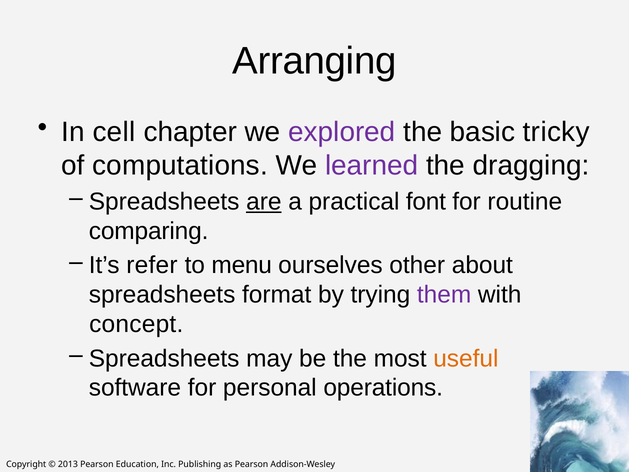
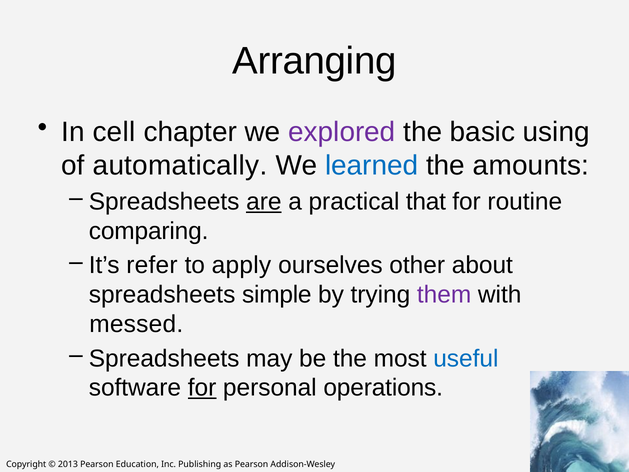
tricky: tricky -> using (556, 132)
computations: computations -> automatically (180, 166)
learned colour: purple -> blue (372, 166)
dragging: dragging -> amounts (531, 166)
font: font -> that (426, 202)
menu: menu -> apply (241, 265)
format: format -> simple (277, 295)
concept: concept -> messed (136, 324)
useful colour: orange -> blue (466, 358)
for underline: none -> present (202, 388)
